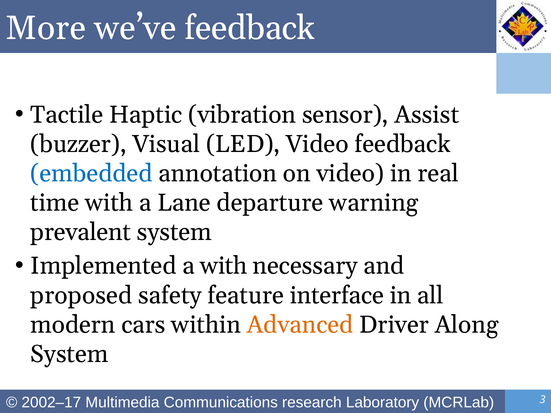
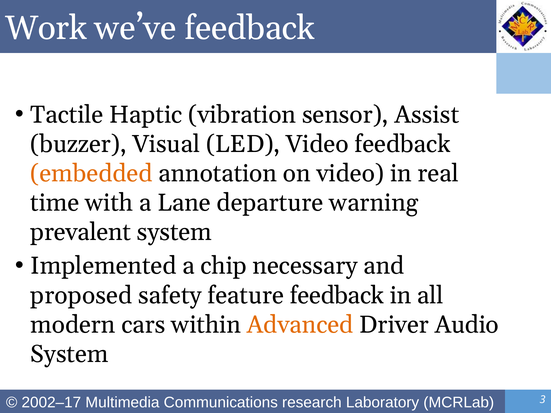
More: More -> Work (46, 28)
embedded colour: blue -> orange (91, 174)
a with: with -> chip (224, 266)
feature interface: interface -> feedback (337, 295)
Along: Along -> Audio (467, 325)
